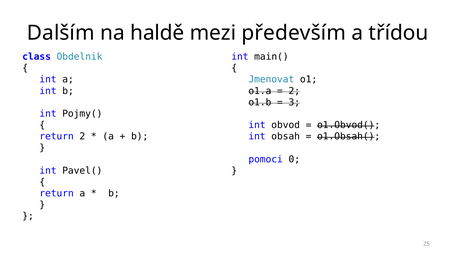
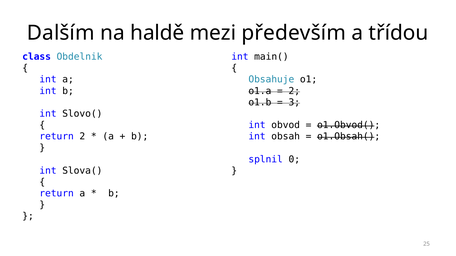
Jmenovat: Jmenovat -> Obsahuje (271, 80)
Pojmy(: Pojmy( -> Slovo( (82, 114)
pomoci: pomoci -> splnil (266, 160)
Pavel(: Pavel( -> Slova( (82, 171)
